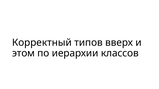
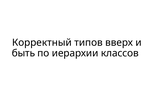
этом: этом -> быть (23, 53)
